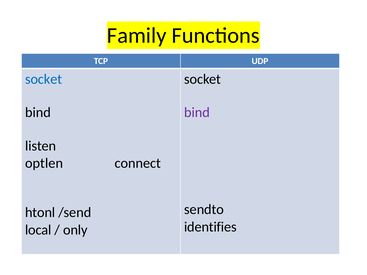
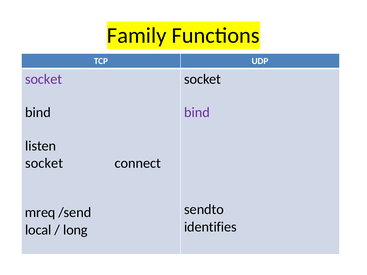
socket colour: blue -> purple (44, 79)
optlen: optlen -> socket (44, 163)
htonl: htonl -> mreq (40, 213)
only: only -> long (75, 230)
